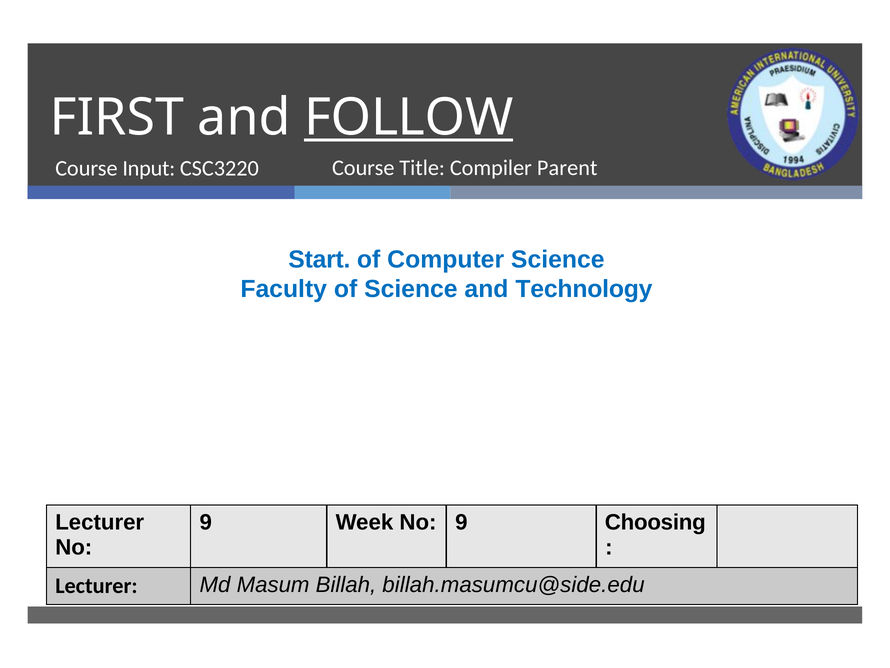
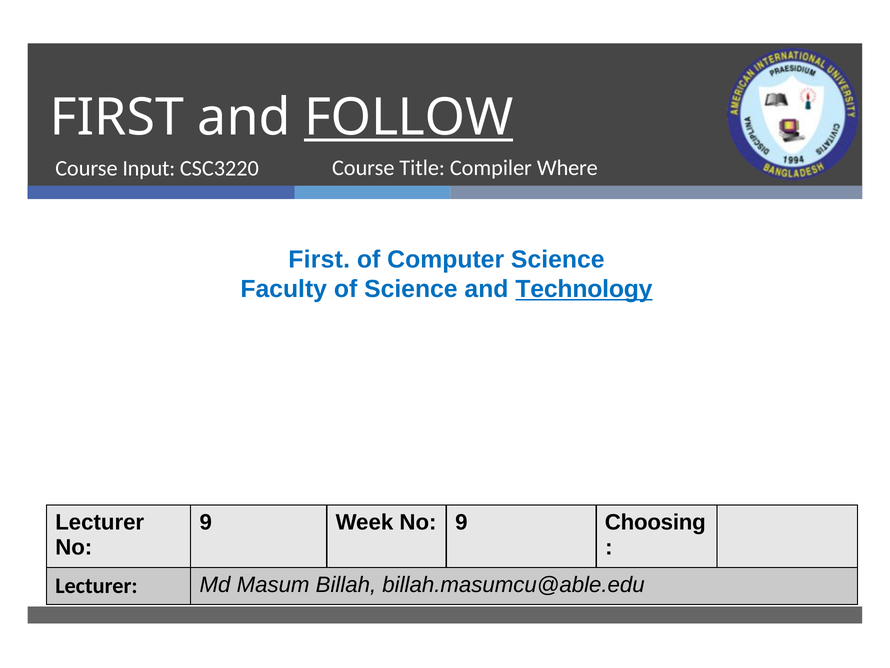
Parent: Parent -> Where (567, 168)
Start: Start -> First (319, 259)
Technology underline: none -> present (584, 289)
billah.masumcu@side.edu: billah.masumcu@side.edu -> billah.masumcu@able.edu (514, 584)
